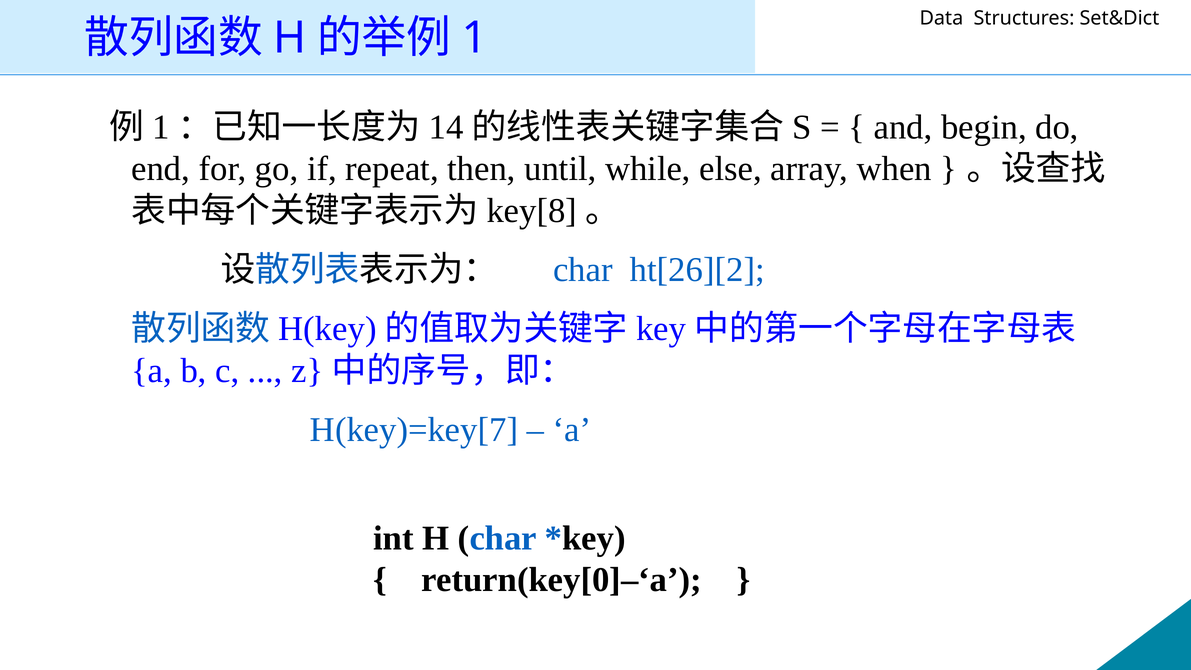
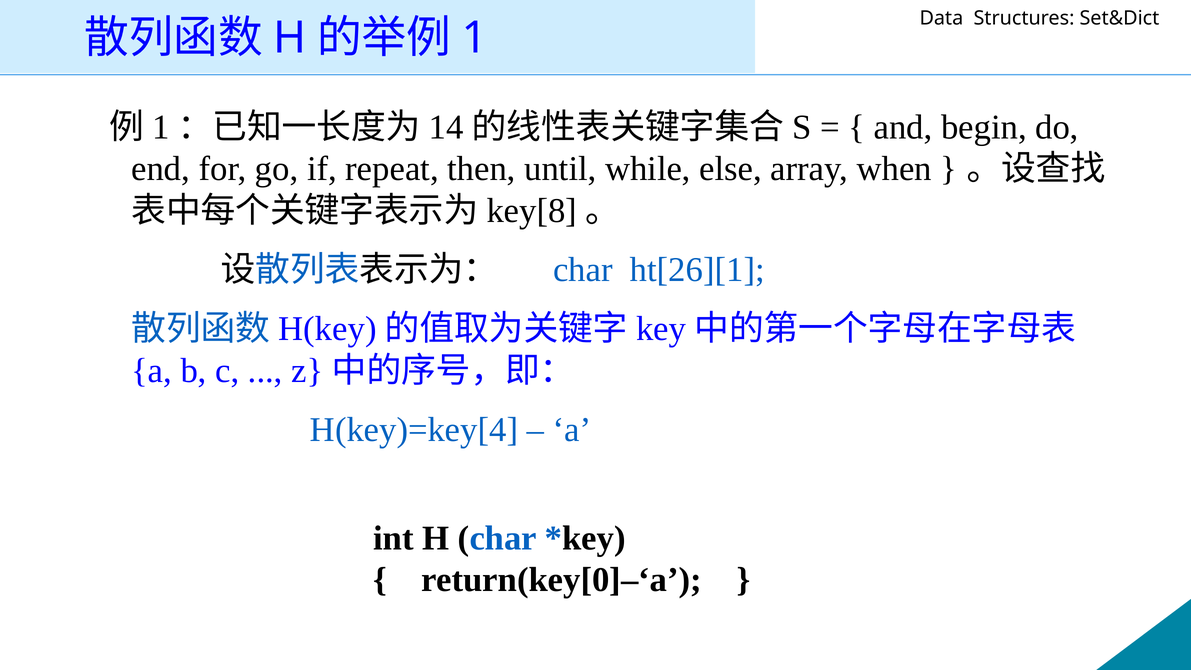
ht[26][2: ht[26][2 -> ht[26][1 (697, 270)
H(key)=key[7: H(key)=key[7 -> H(key)=key[4 (414, 430)
